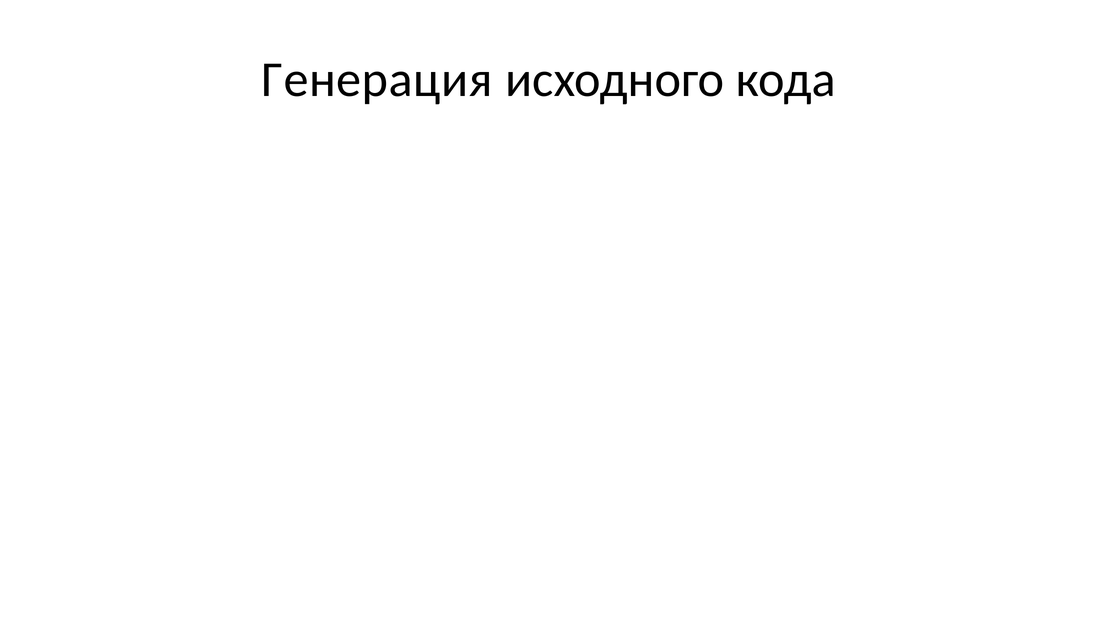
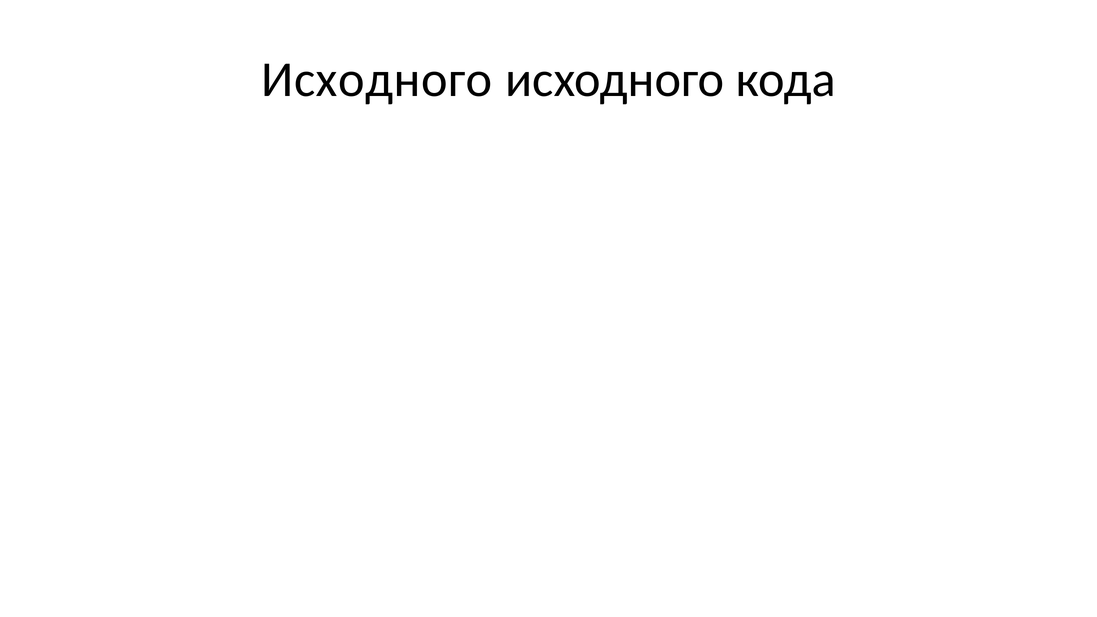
Генерация: Генерация -> Исходного (377, 80)
